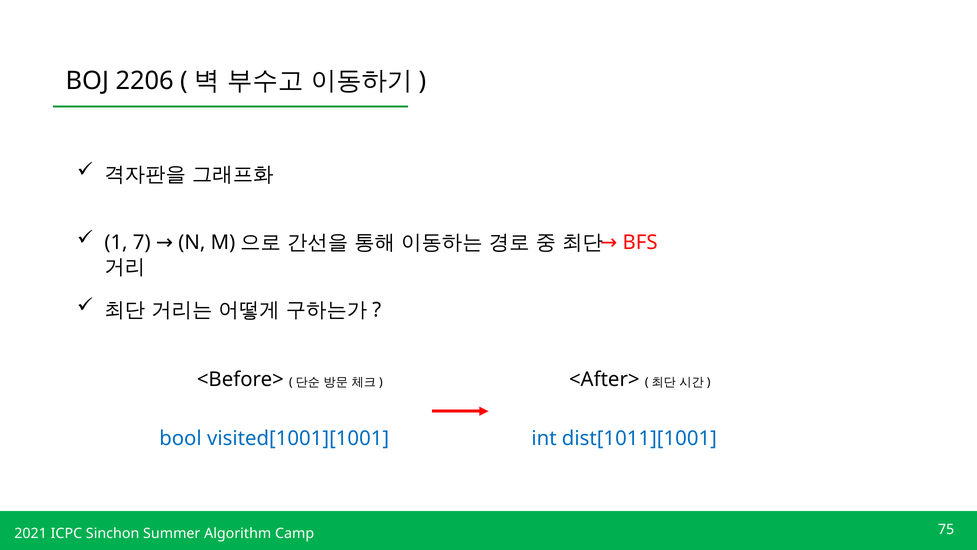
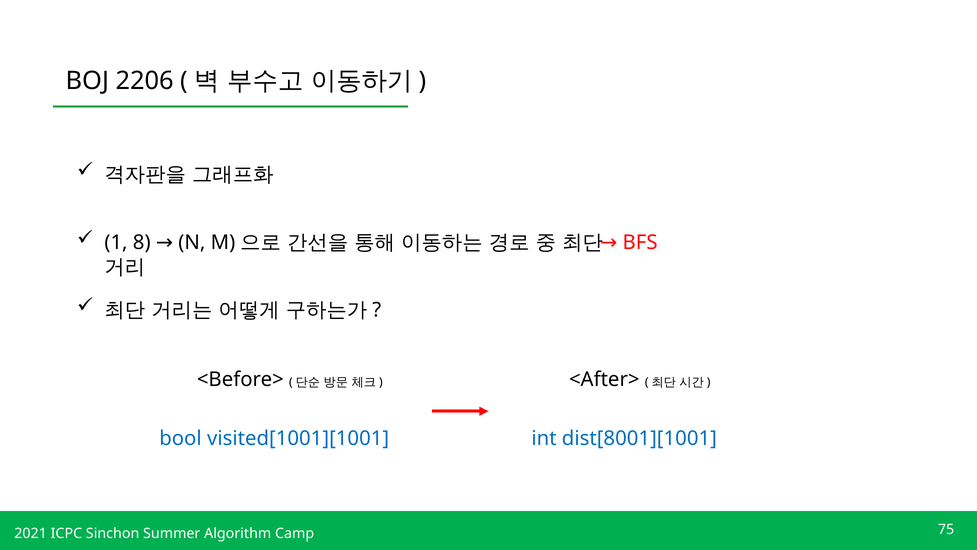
7: 7 -> 8 (142, 242)
dist[1011][1001: dist[1011][1001 -> dist[8001][1001 (639, 438)
